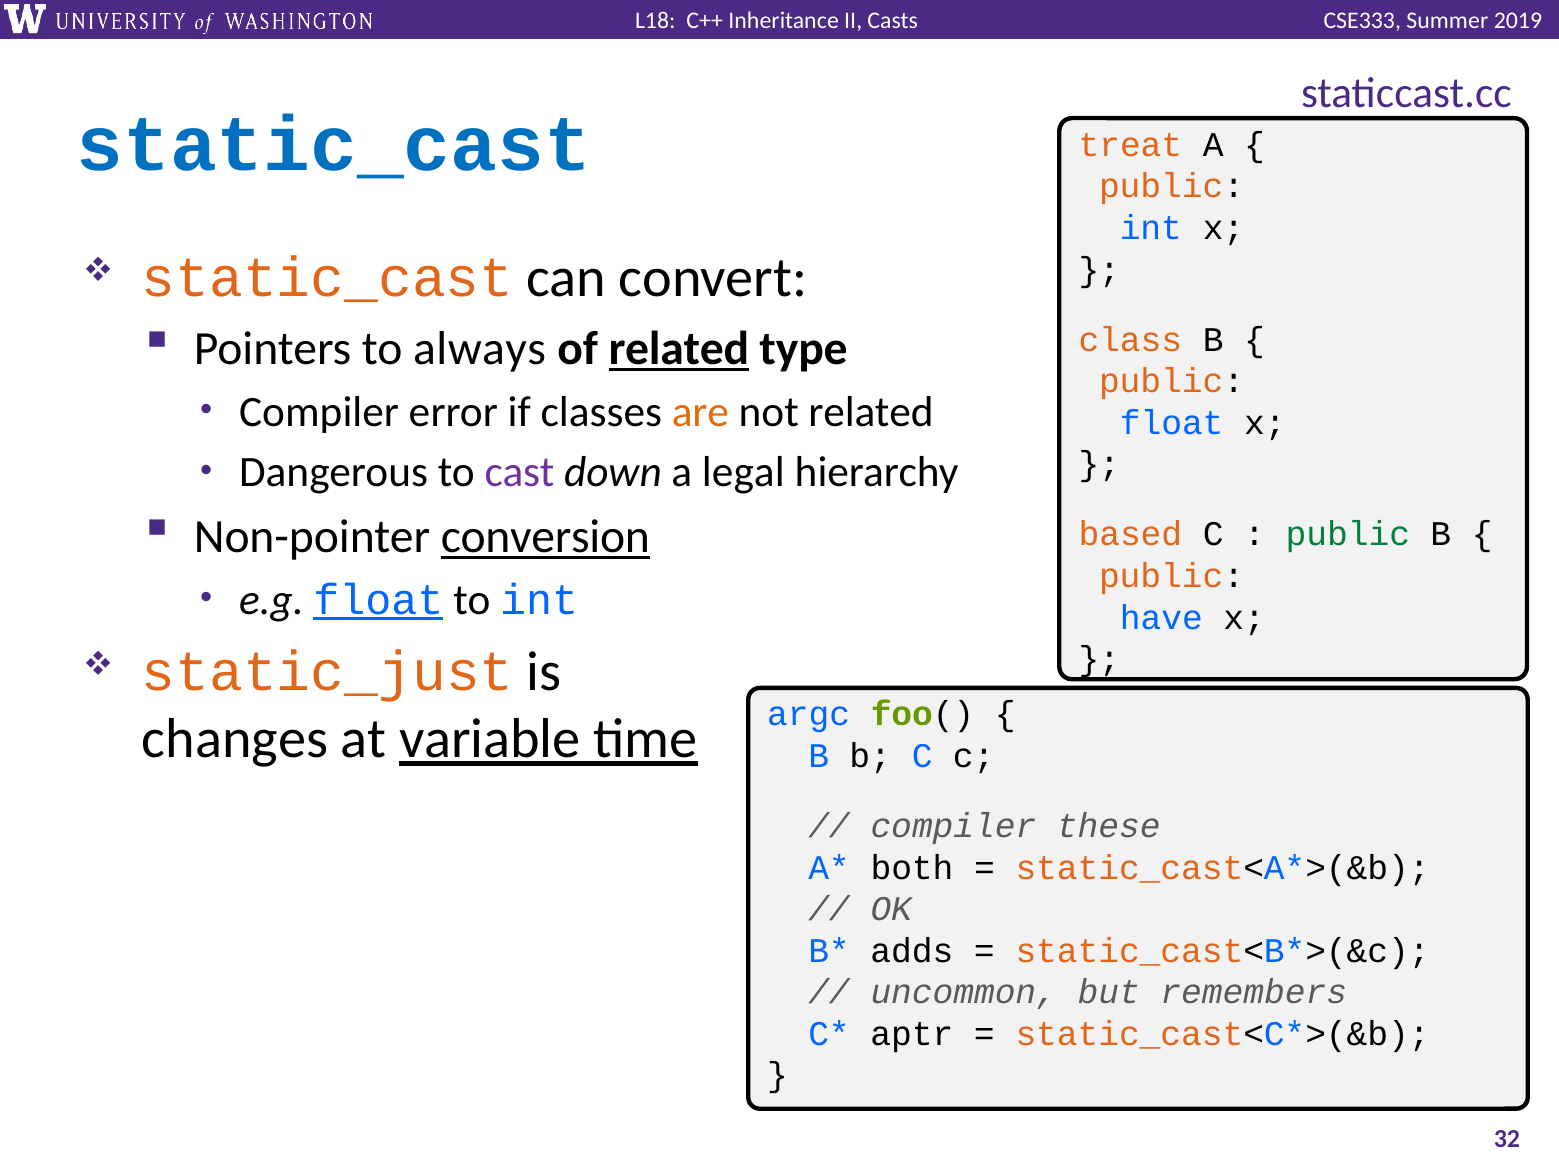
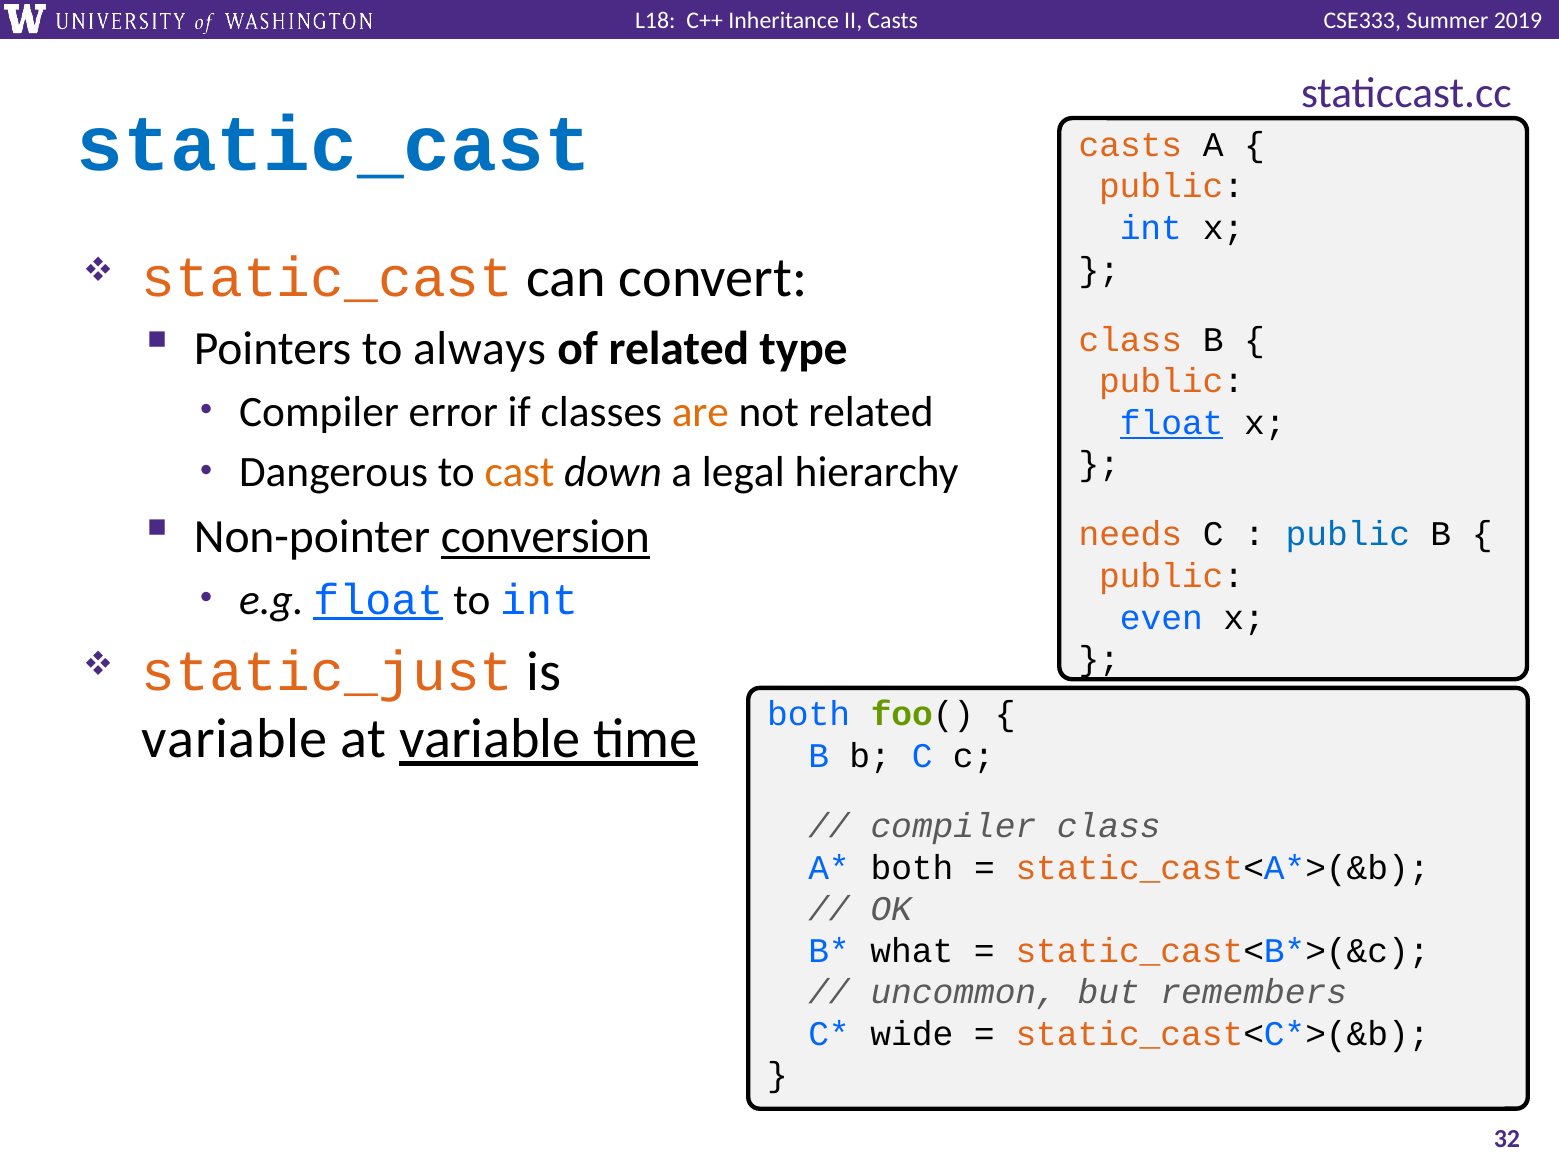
treat: treat -> casts (1130, 145)
related underline: present -> none (679, 349)
float underline: none -> present (1172, 423)
cast colour: purple -> orange (519, 473)
based: based -> needs (1130, 535)
public colour: green -> blue (1348, 535)
have: have -> even (1161, 618)
argc: argc -> both (809, 715)
changes: changes -> variable (235, 739)
compiler these: these -> class (1109, 826)
adds: adds -> what (912, 951)
aptr: aptr -> wide (912, 1034)
